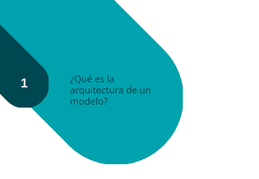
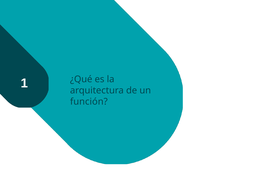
modelo: modelo -> función (89, 102)
